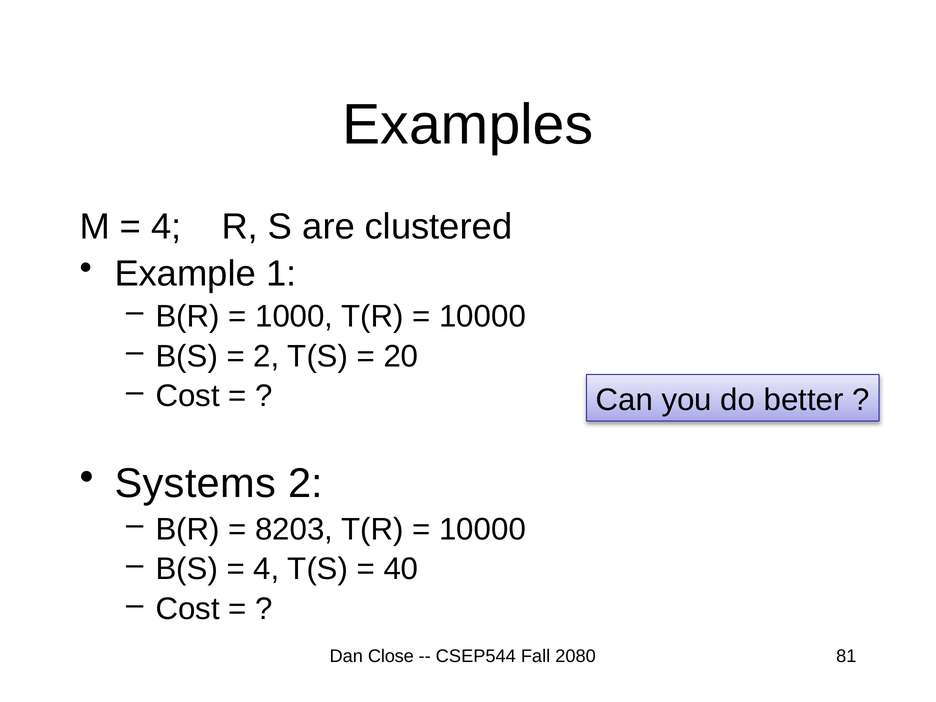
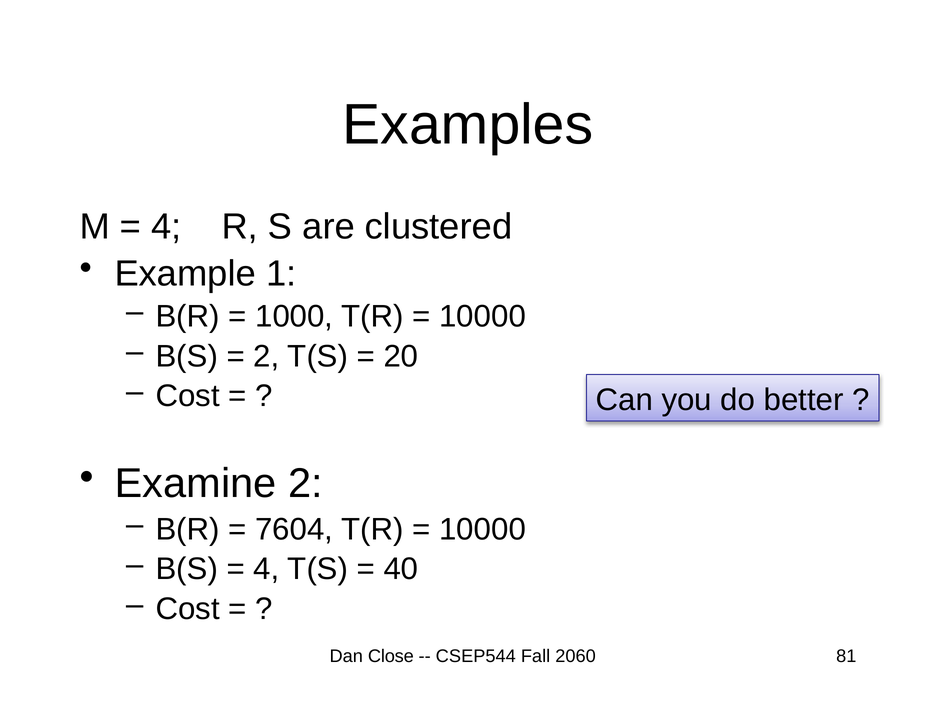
Systems: Systems -> Examine (196, 484)
8203: 8203 -> 7604 (294, 529)
2080: 2080 -> 2060 (576, 656)
